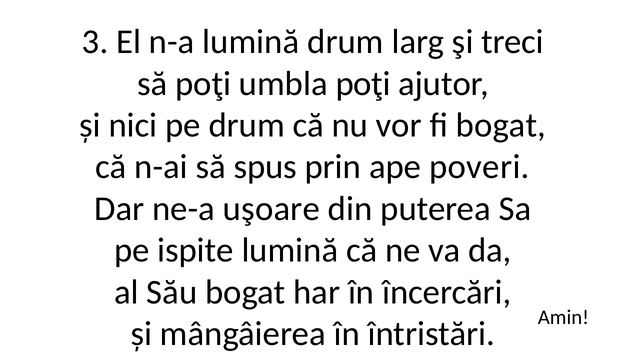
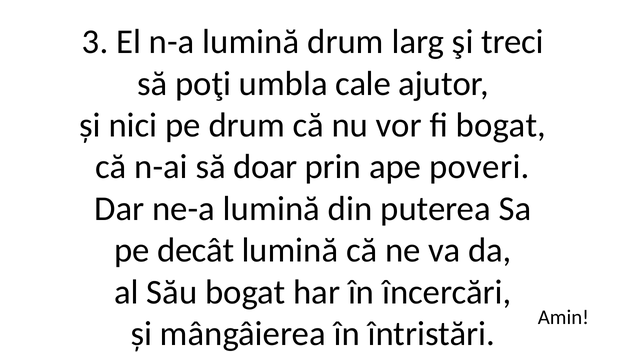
umbla poţi: poţi -> cale (363, 84)
spus: spus -> doar (265, 167)
ne-a uşoare: uşoare -> lumină (271, 209)
ispite: ispite -> decât (196, 250)
